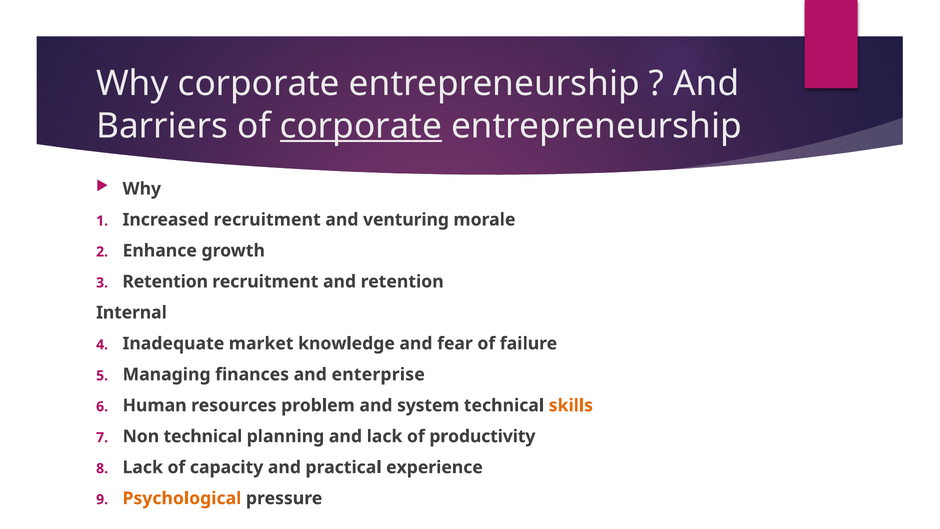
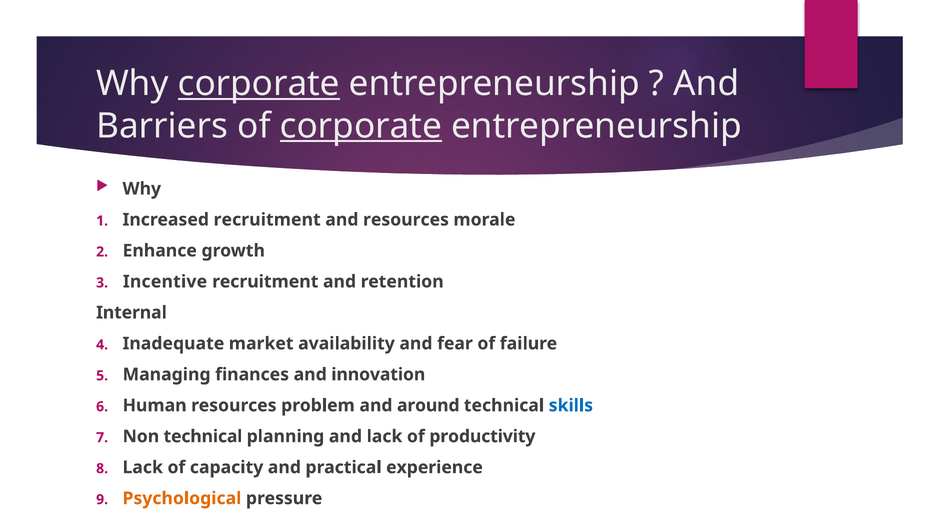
corporate underline: none -> present (259, 84)
and venturing: venturing -> resources (406, 220)
Retention: Retention -> Incentive (165, 281)
knowledge: knowledge -> availability (346, 343)
enterprise: enterprise -> innovation (378, 374)
system: system -> around (428, 405)
skills colour: orange -> blue (571, 405)
